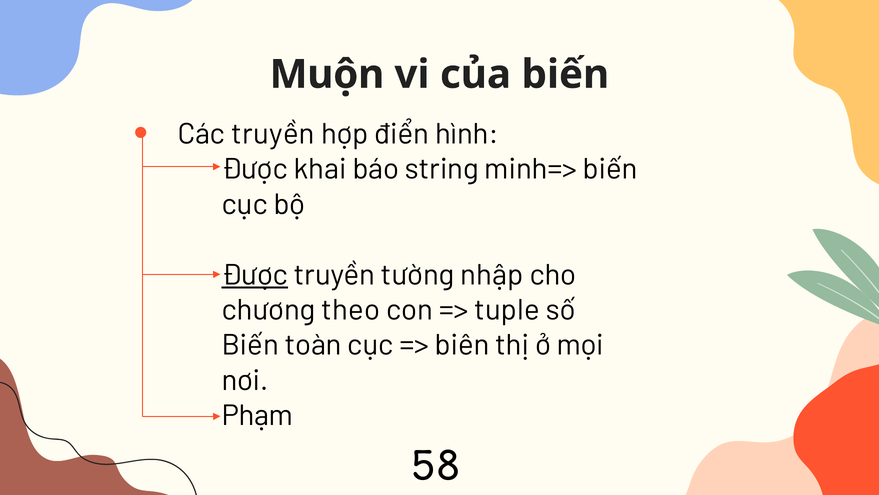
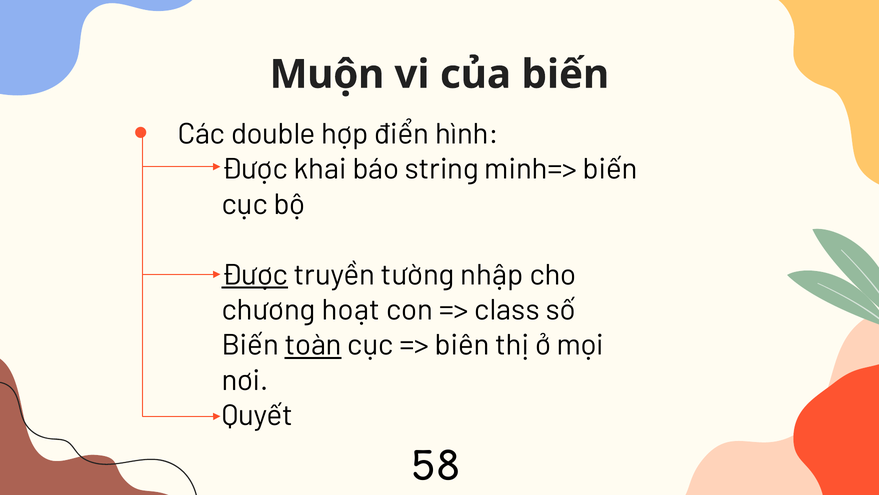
Các truyền: truyền -> double (273, 134)
theo: theo -> hoạt (351, 310)
tuple: tuple -> class (507, 310)
toàn underline: none -> present (313, 345)
Phạm: Phạm -> Quyết (257, 415)
